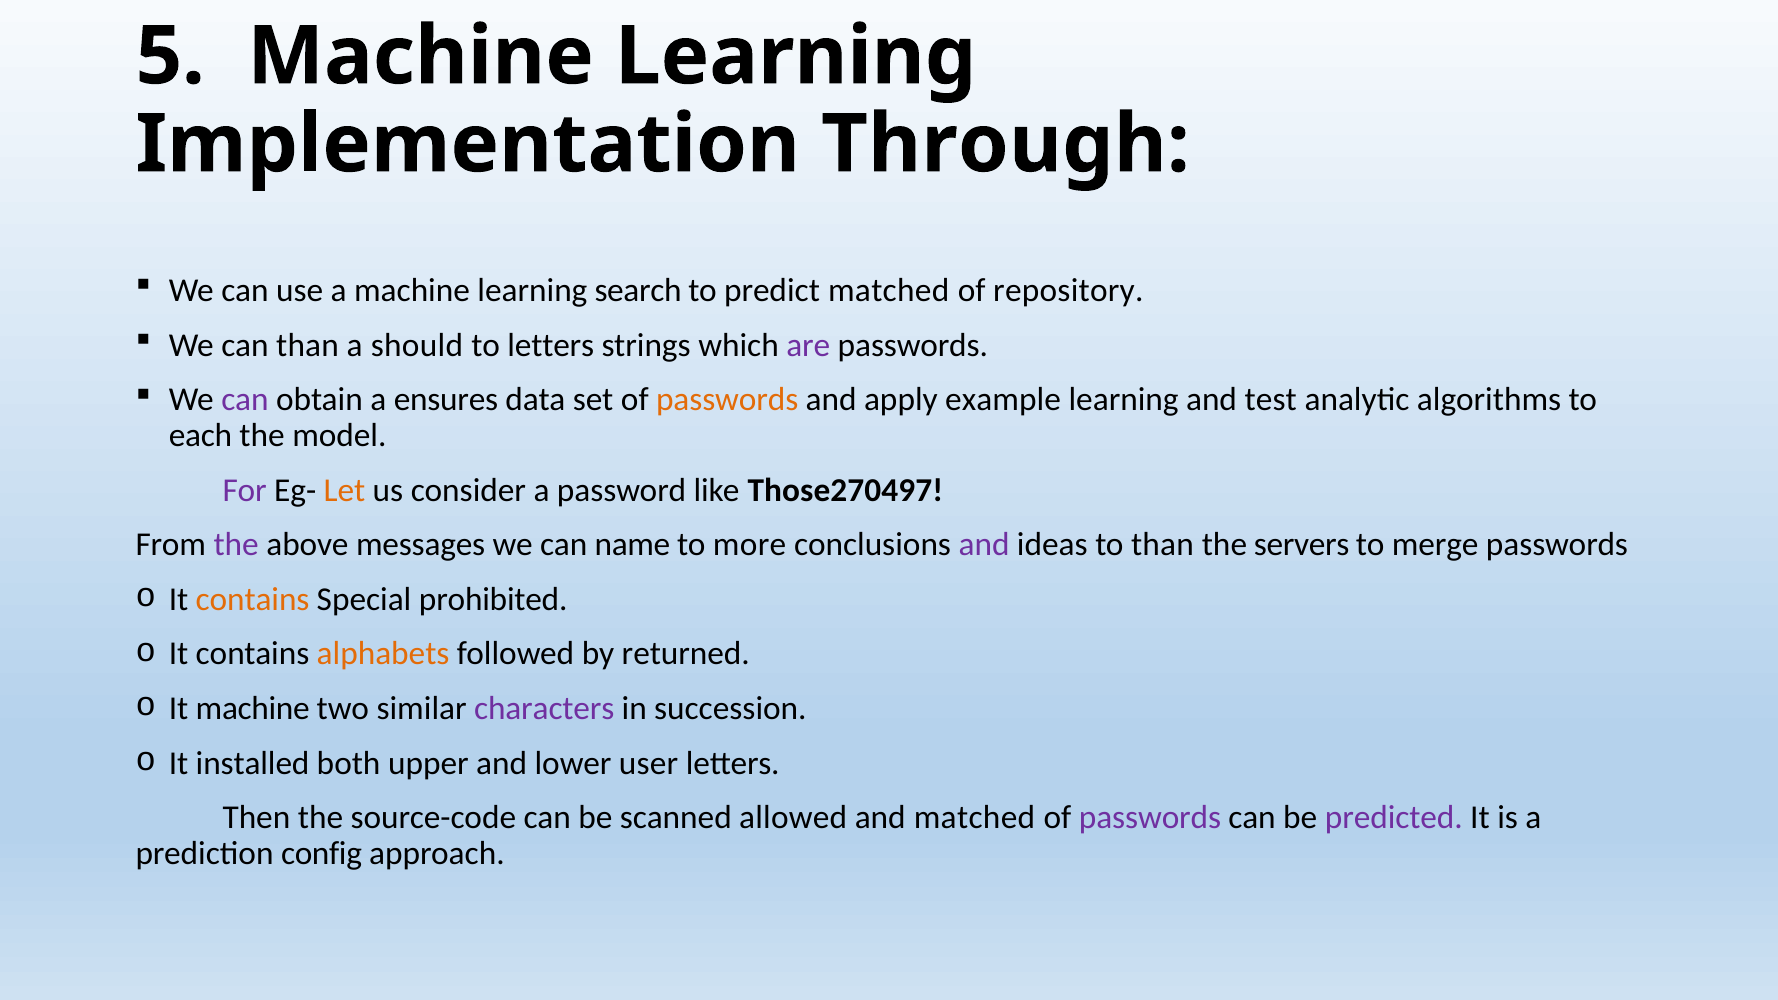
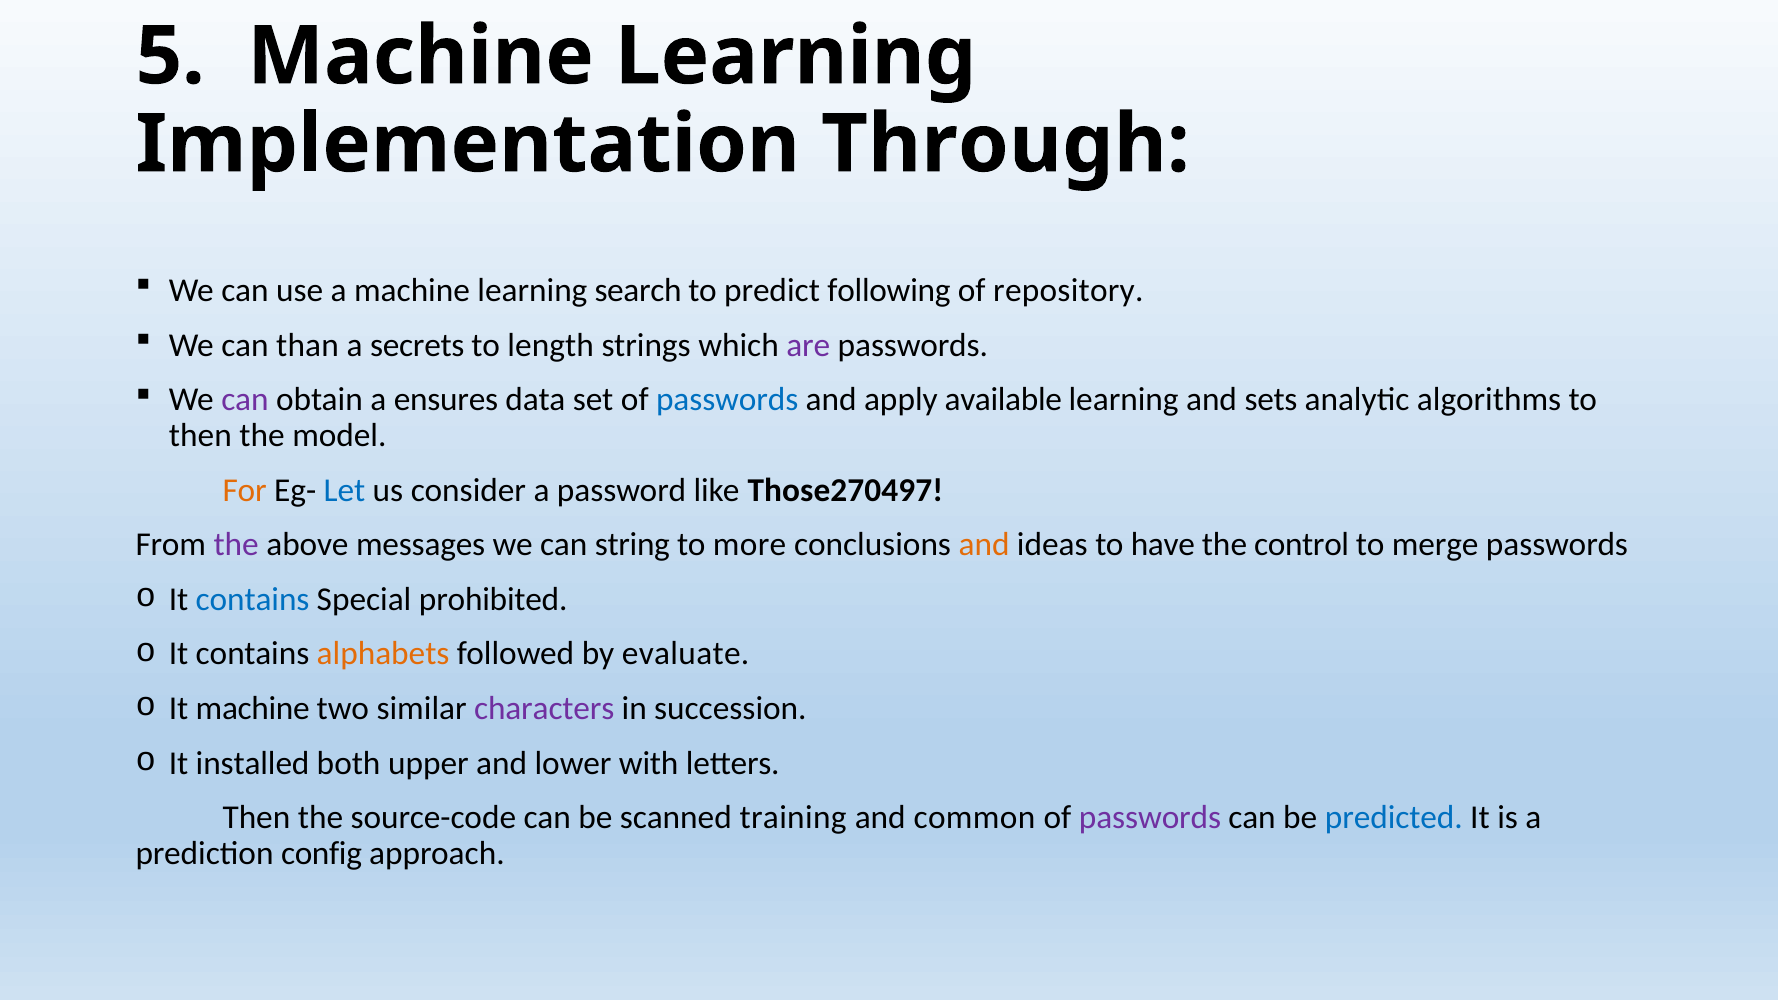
predict matched: matched -> following (889, 291)
should: should -> secrets (417, 345)
to letters: letters -> length (551, 345)
passwords colour: orange -> blue (727, 400)
example: example -> available (1003, 400)
test: test -> sets (1271, 400)
each: each -> then (200, 436)
For colour: purple -> orange (245, 490)
Let colour: orange -> blue (344, 490)
name: name -> string (632, 545)
and colour: purple -> orange (984, 545)
to than: than -> have (1163, 545)
servers: servers -> control (1302, 545)
contains colour: orange -> blue (253, 599)
returned: returned -> evaluate (686, 654)
user: user -> with (649, 763)
allowed: allowed -> training (793, 818)
and matched: matched -> common (974, 818)
predicted colour: purple -> blue (1394, 818)
